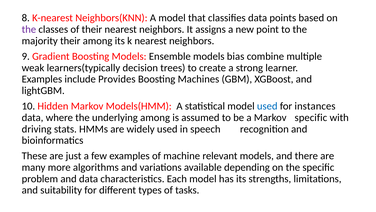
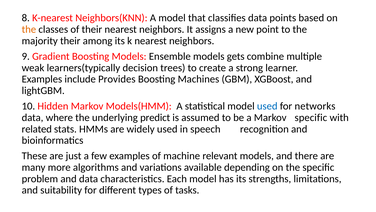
the colour: purple -> orange (29, 29)
bias: bias -> gets (236, 56)
instances: instances -> networks (315, 106)
underlying among: among -> predict (155, 117)
driving: driving -> related (37, 129)
